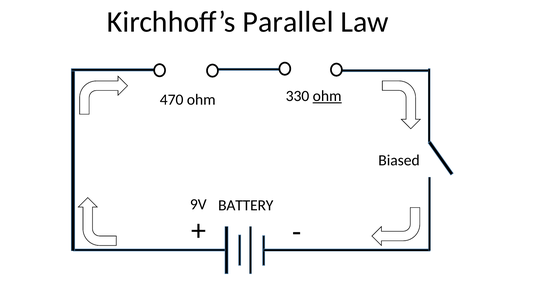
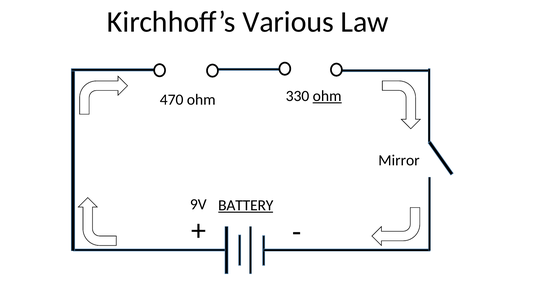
Parallel: Parallel -> Various (288, 22)
Biased: Biased -> Mirror (399, 160)
BATTERY underline: none -> present (246, 205)
